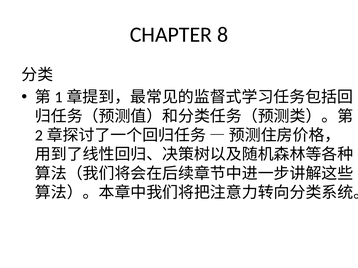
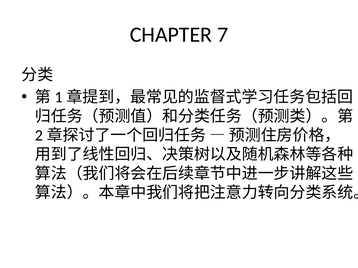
8: 8 -> 7 (223, 35)
